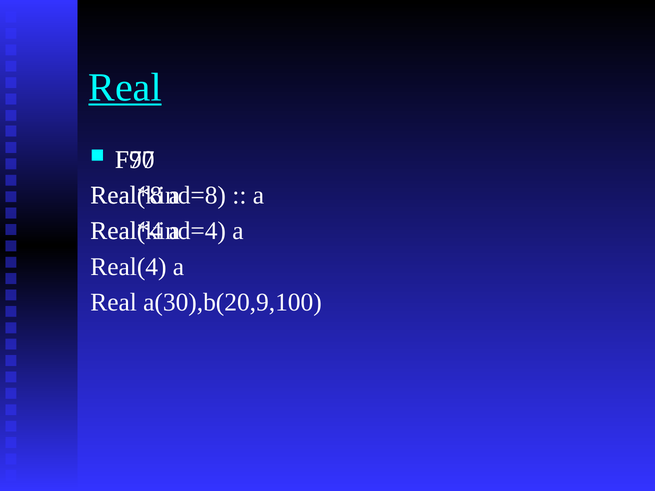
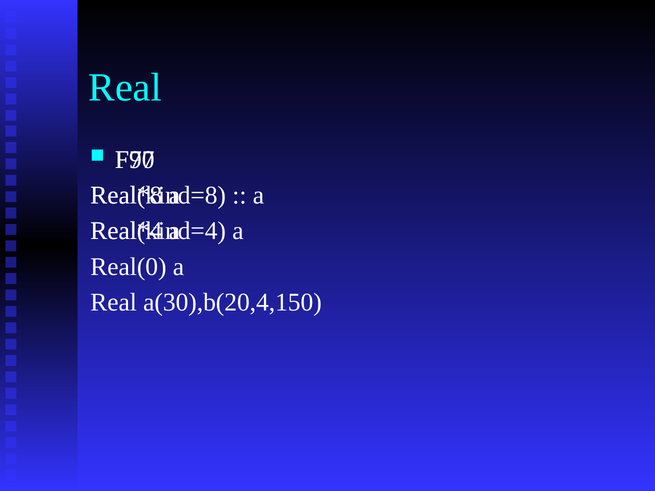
Real underline: present -> none (125, 87)
Real(4: Real(4 -> Real(0 (128, 267)
a(30),b(20,9,100: a(30),b(20,9,100 -> a(30),b(20,4,150 (232, 303)
